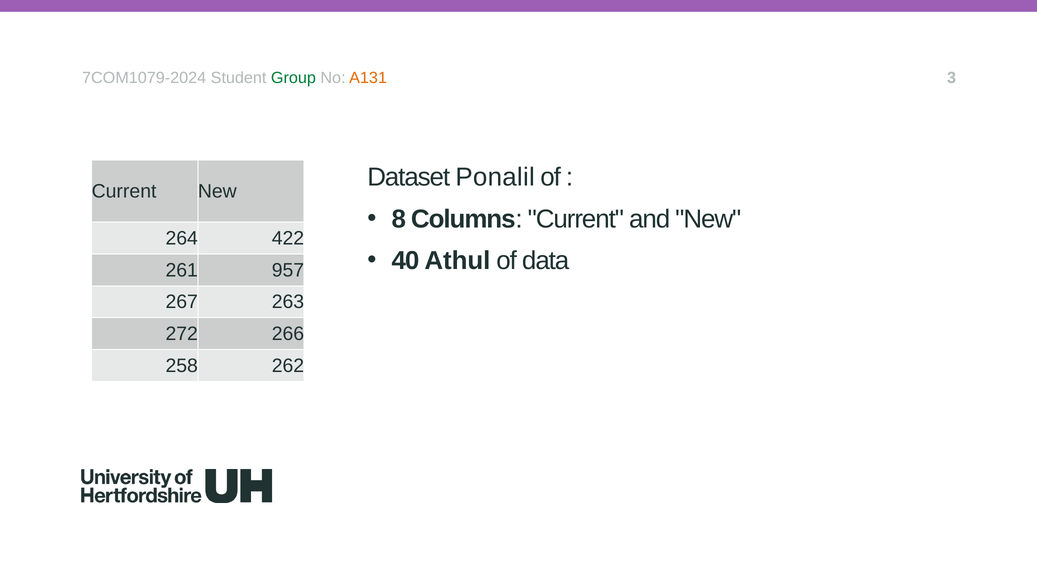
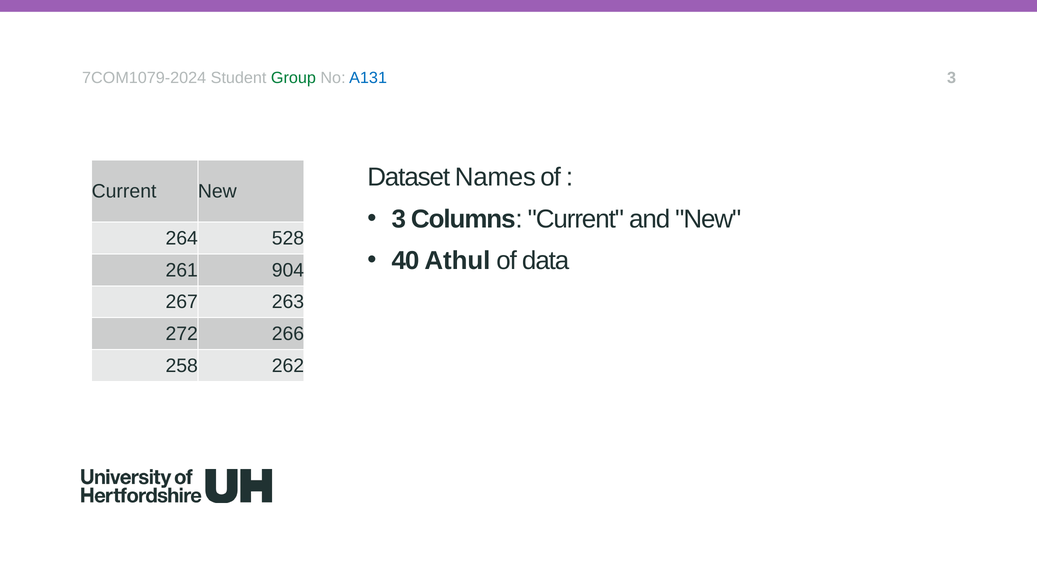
A131 colour: orange -> blue (368, 78)
Ponalil: Ponalil -> Names (495, 177)
8: 8 -> 3 (399, 219)
422: 422 -> 528 (288, 239)
957: 957 -> 904 (288, 270)
